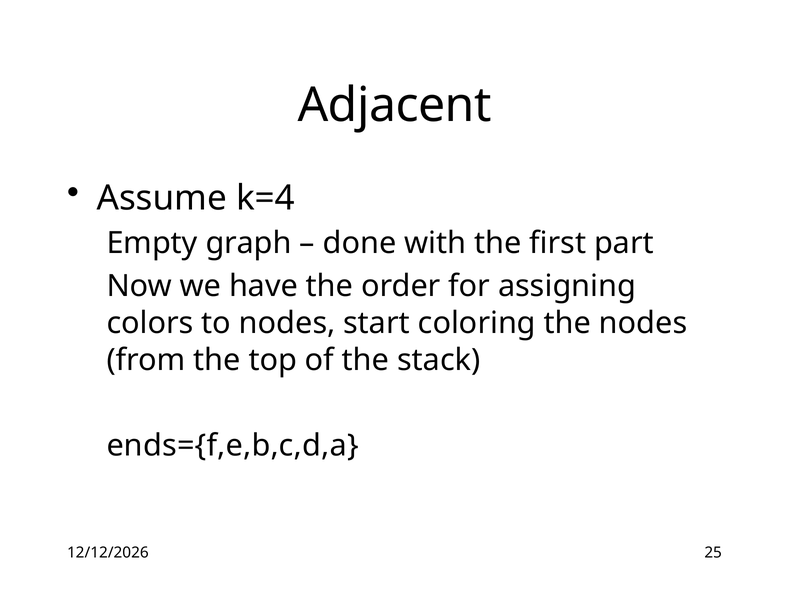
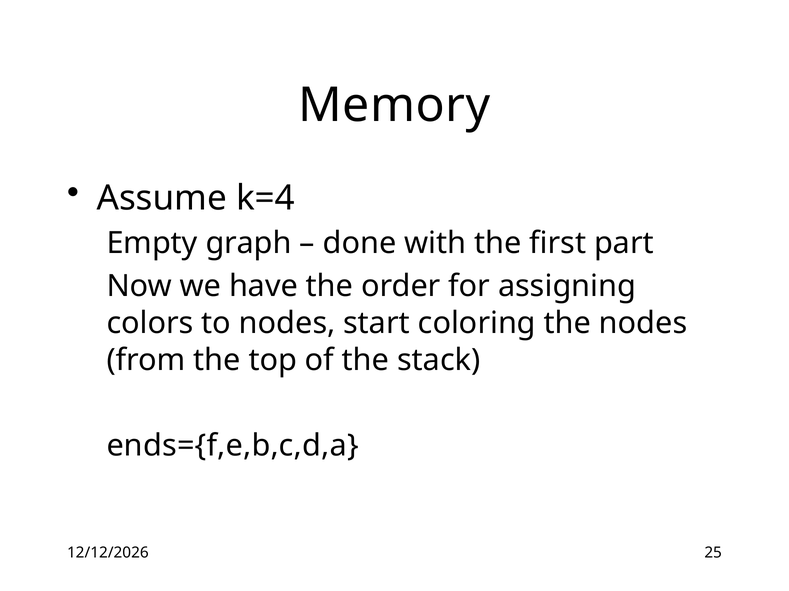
Adjacent: Adjacent -> Memory (394, 105)
